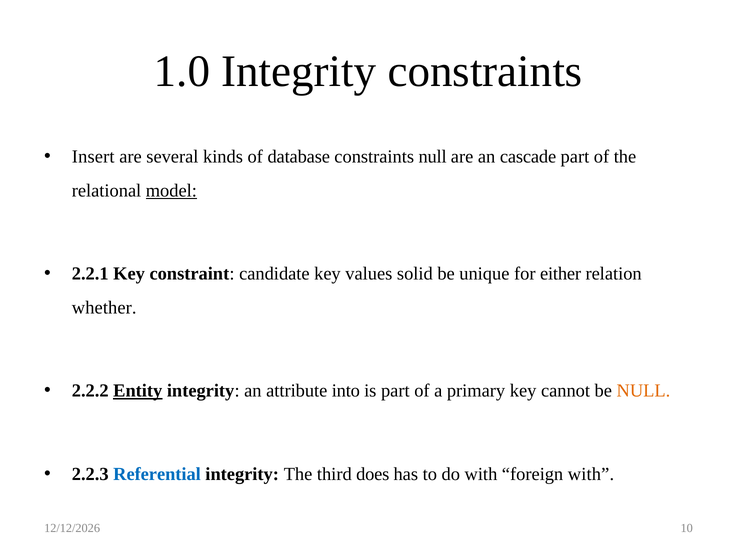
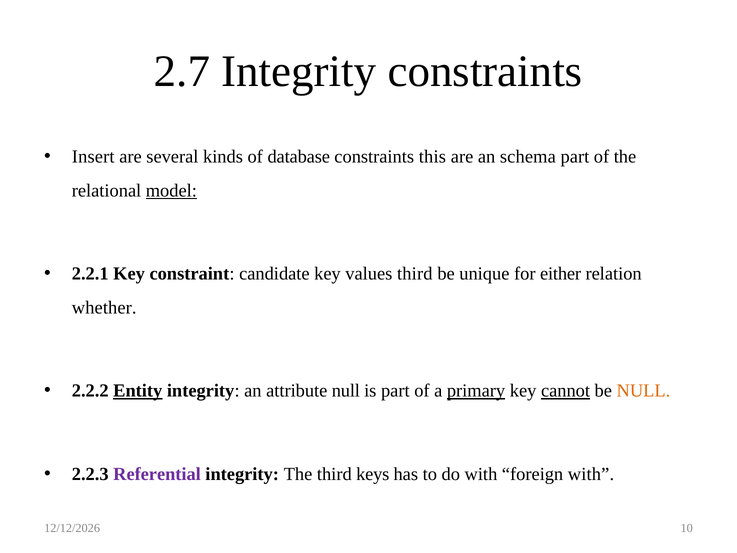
1.0: 1.0 -> 2.7 (182, 71)
constraints null: null -> this (432, 157)
cascade: cascade -> schema (528, 157)
values solid: solid -> third (415, 274)
attribute into: into -> null (346, 391)
primary underline: none -> present (476, 391)
cannot underline: none -> present (566, 391)
Referential colour: blue -> purple (157, 474)
does: does -> keys (373, 474)
